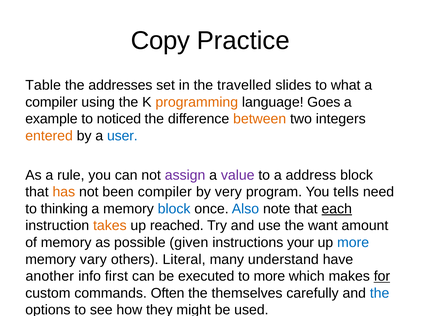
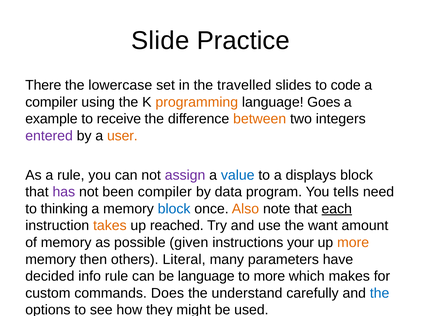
Copy: Copy -> Slide (160, 41)
Table: Table -> There (43, 85)
addresses: addresses -> lowercase (120, 85)
what: what -> code (346, 85)
noticed: noticed -> receive (119, 119)
entered colour: orange -> purple (49, 136)
user colour: blue -> orange (122, 136)
value colour: purple -> blue (238, 175)
address: address -> displays (311, 175)
has colour: orange -> purple (64, 192)
very: very -> data (228, 192)
Also colour: blue -> orange (245, 209)
more colour: blue -> orange (353, 242)
vary: vary -> then (93, 259)
understand: understand -> parameters (283, 259)
another: another -> decided (50, 276)
info first: first -> rule (116, 276)
be executed: executed -> language (206, 276)
for underline: present -> none (382, 276)
Often: Often -> Does (167, 293)
themselves: themselves -> understand (247, 293)
